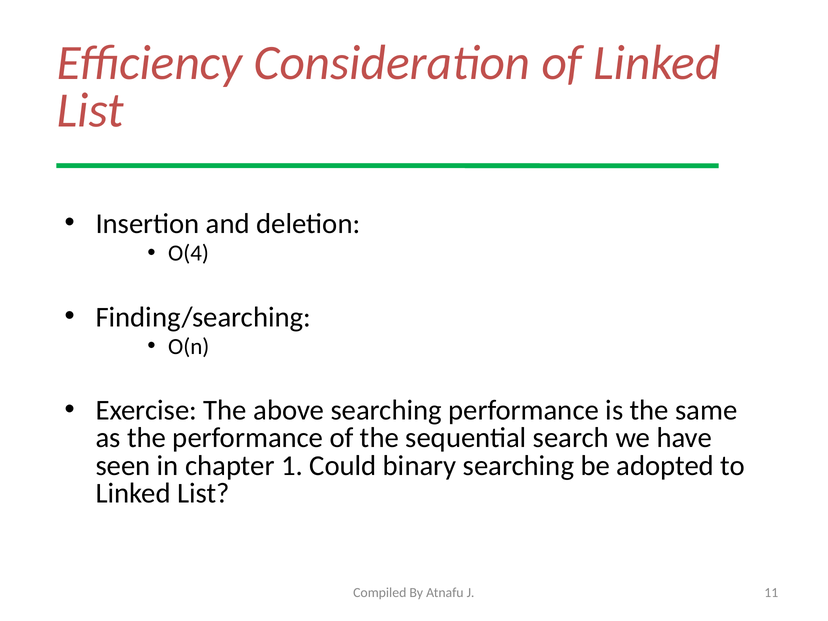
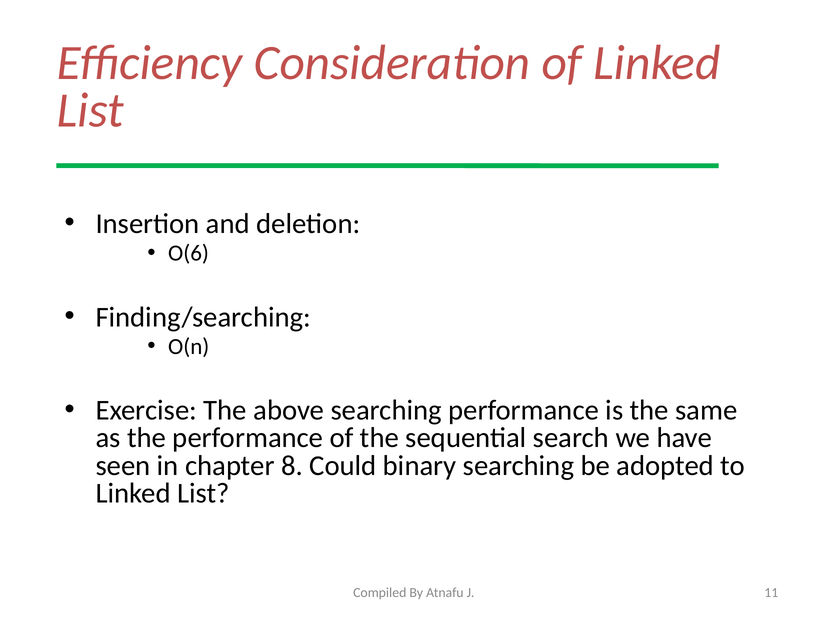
O(4: O(4 -> O(6 (188, 253)
1: 1 -> 8 (292, 466)
